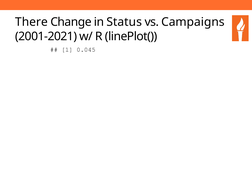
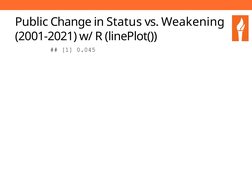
There: There -> Public (32, 22)
Campaigns: Campaigns -> Weakening (193, 22)
